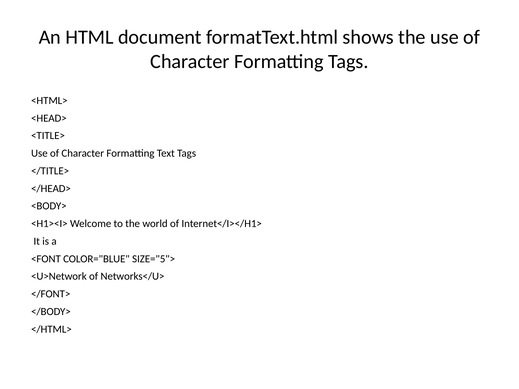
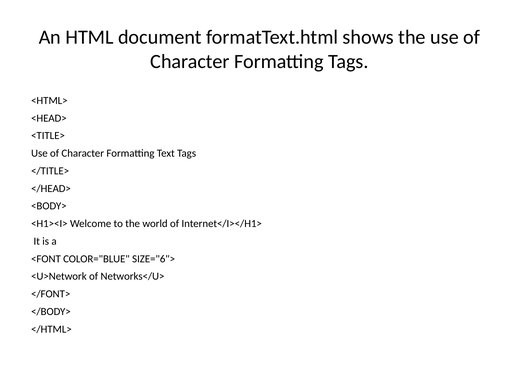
SIZE="5">: SIZE="5"> -> SIZE="6"> (154, 259)
